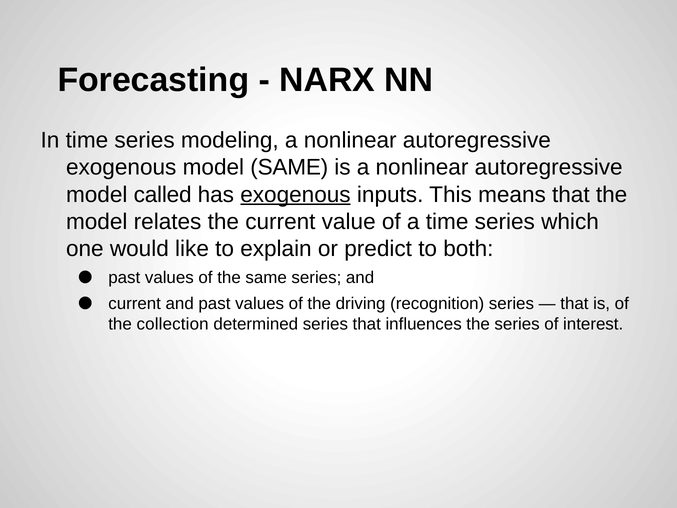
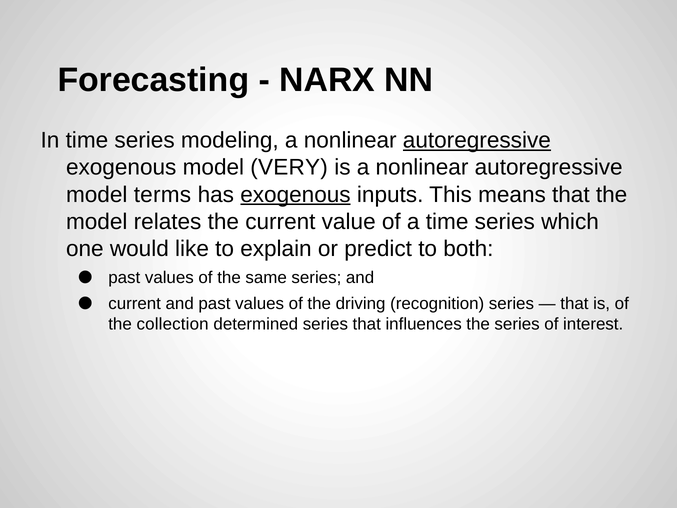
autoregressive underline: none -> present (477, 140)
model SAME: SAME -> VERY (289, 167)
called: called -> terms (162, 195)
